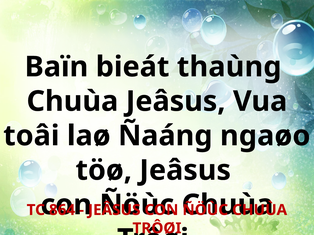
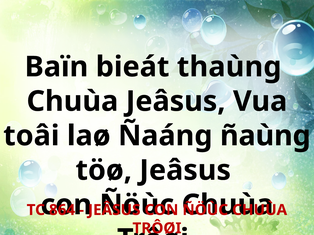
ngaøo: ngaøo -> ñaùng (265, 136)
